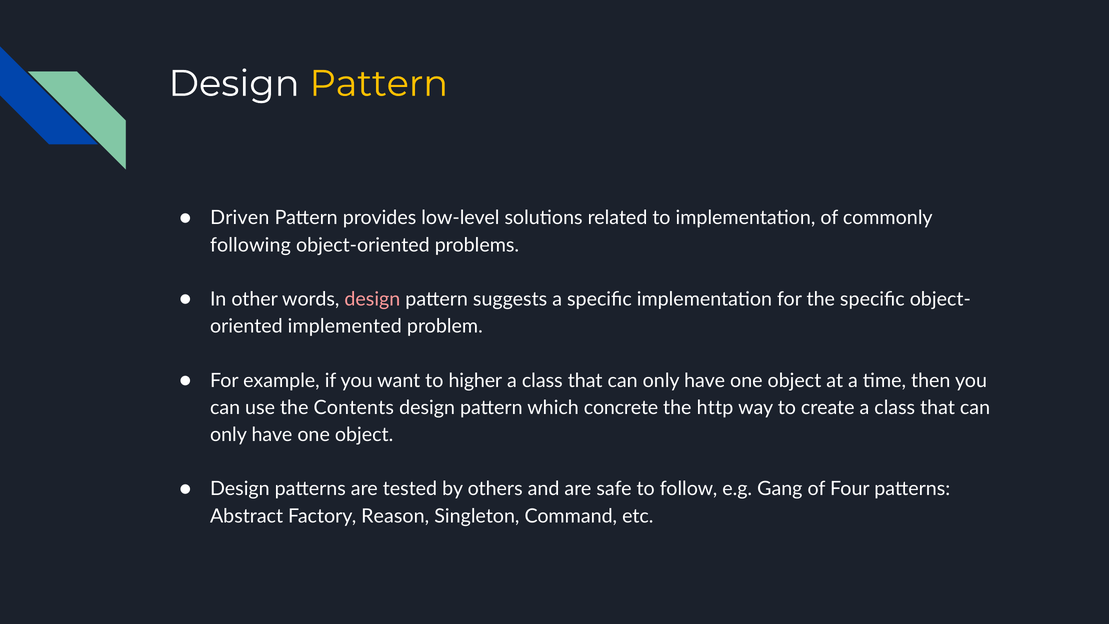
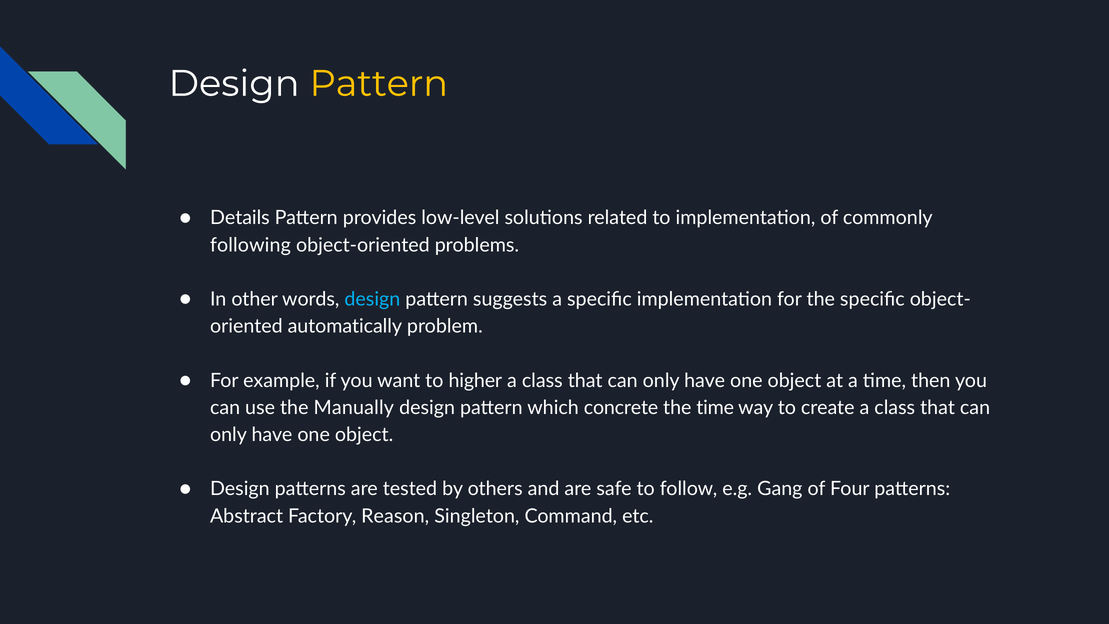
Driven: Driven -> Details (240, 218)
design colour: pink -> light blue (372, 299)
implemented: implemented -> automatically (345, 326)
Contents: Contents -> Manually (354, 408)
the http: http -> time (715, 408)
